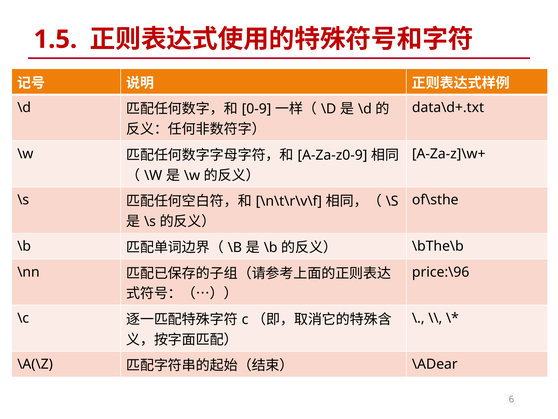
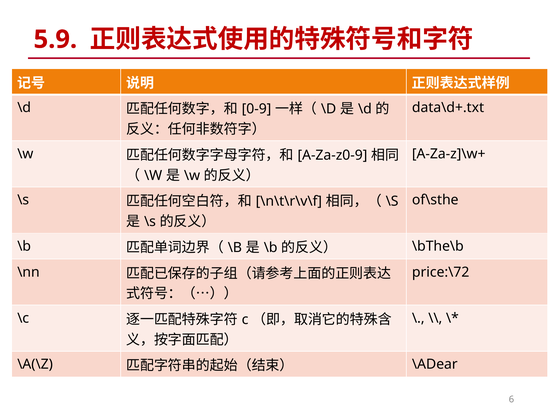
1.5: 1.5 -> 5.9 (55, 39)
price:\96: price:\96 -> price:\72 (441, 272)
